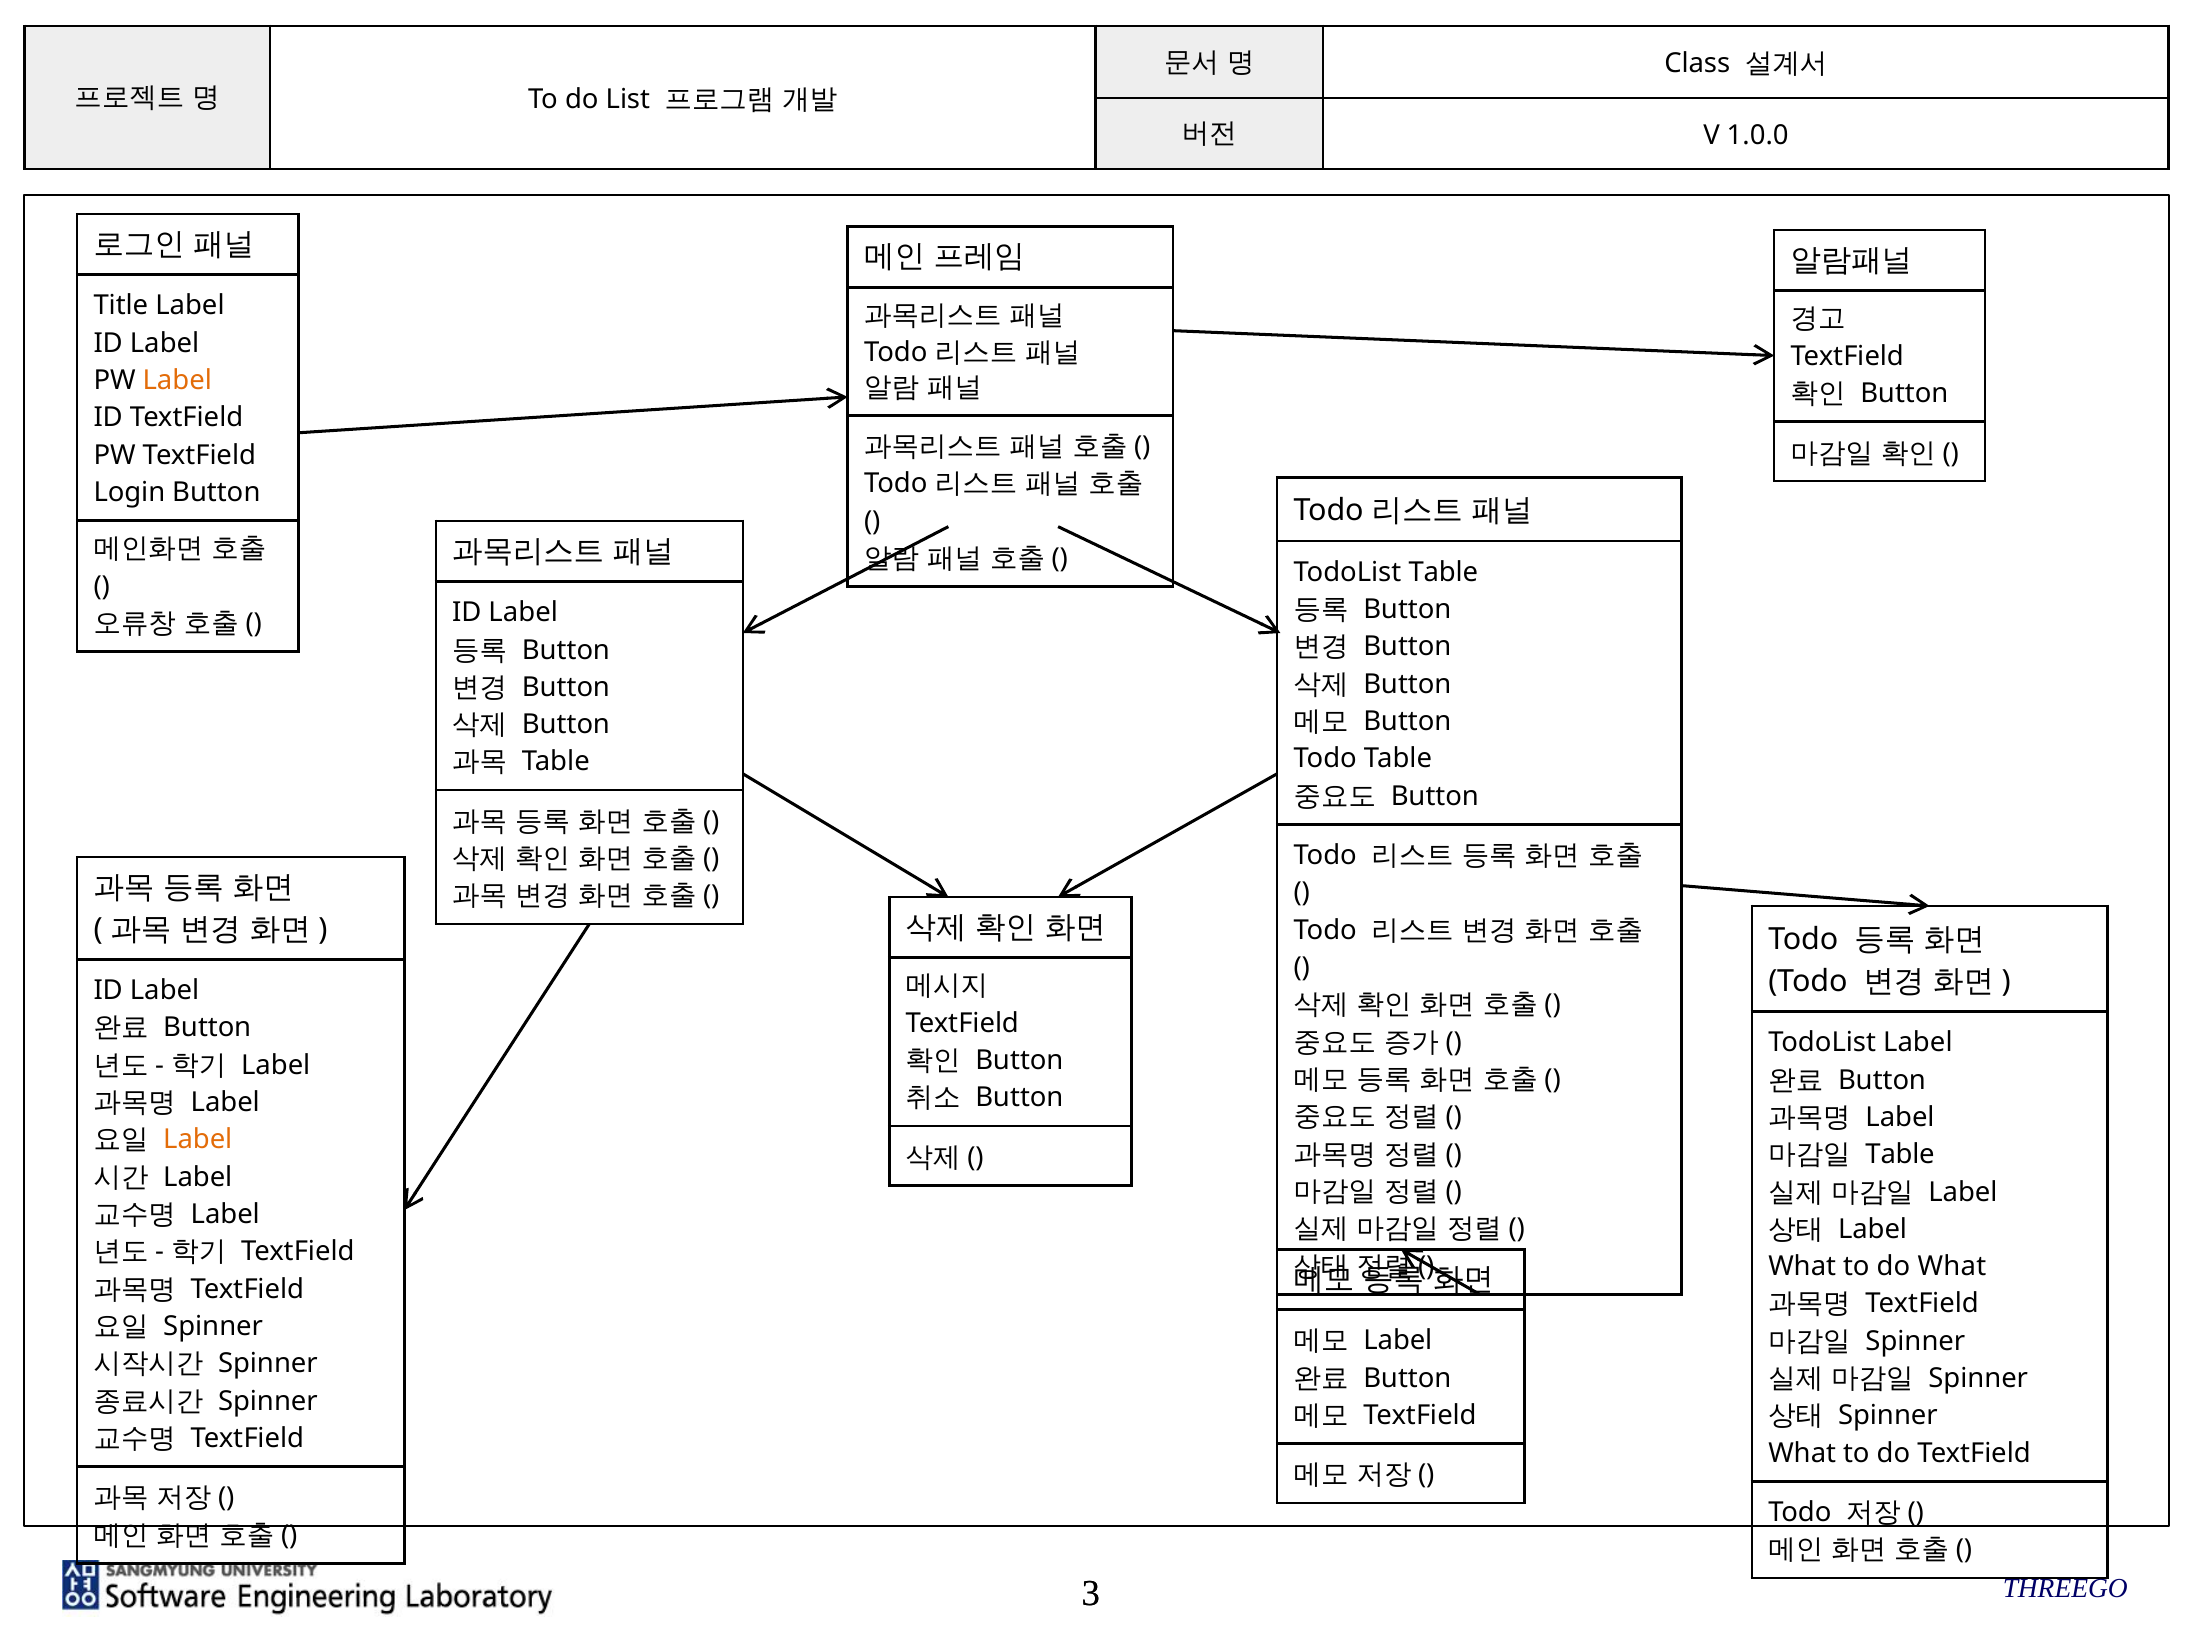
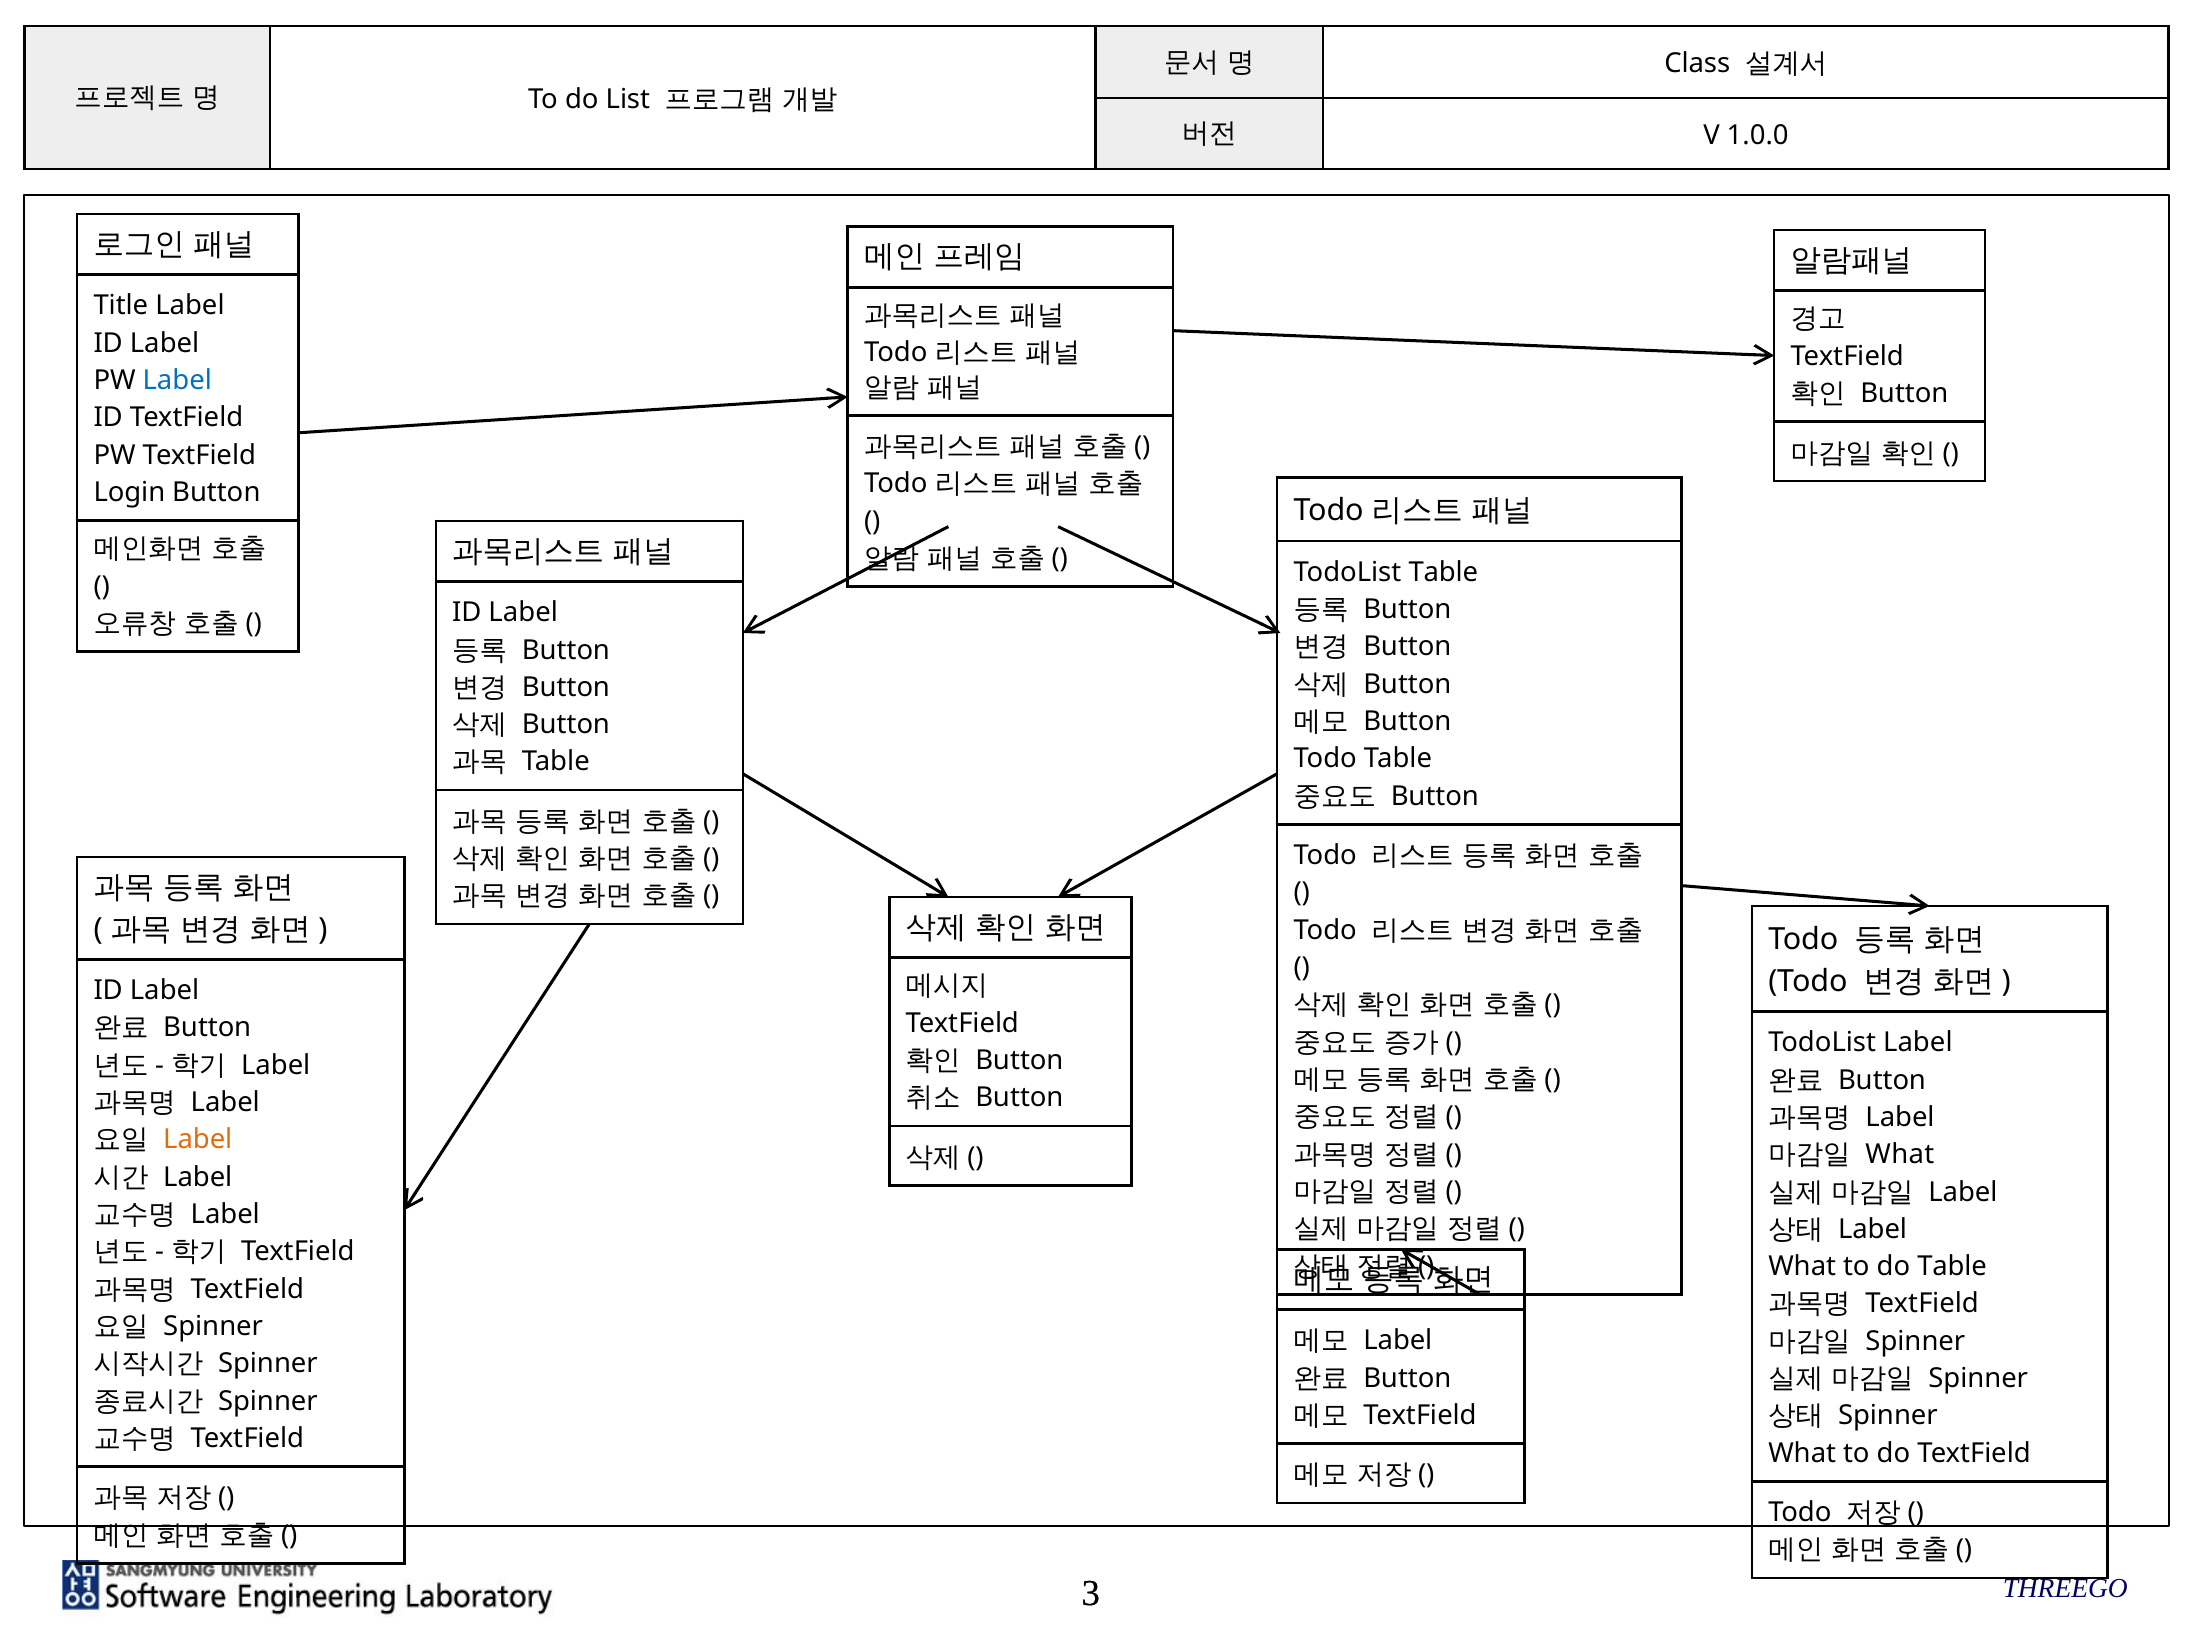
Label colour: orange -> blue (177, 381)
Table: Table -> What (1900, 1155)
do What: What -> Table (1952, 1267)
